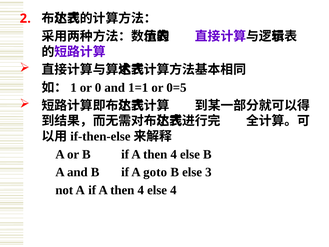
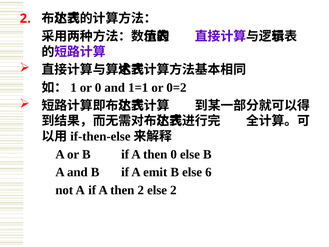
0=5: 0=5 -> 0=2 (176, 88)
4: 4 -> 0 (174, 154)
goto: goto -> emit (155, 172)
3: 3 -> 6 (208, 172)
4: 4 -> 2 (141, 190)
else 4: 4 -> 2 (173, 190)
